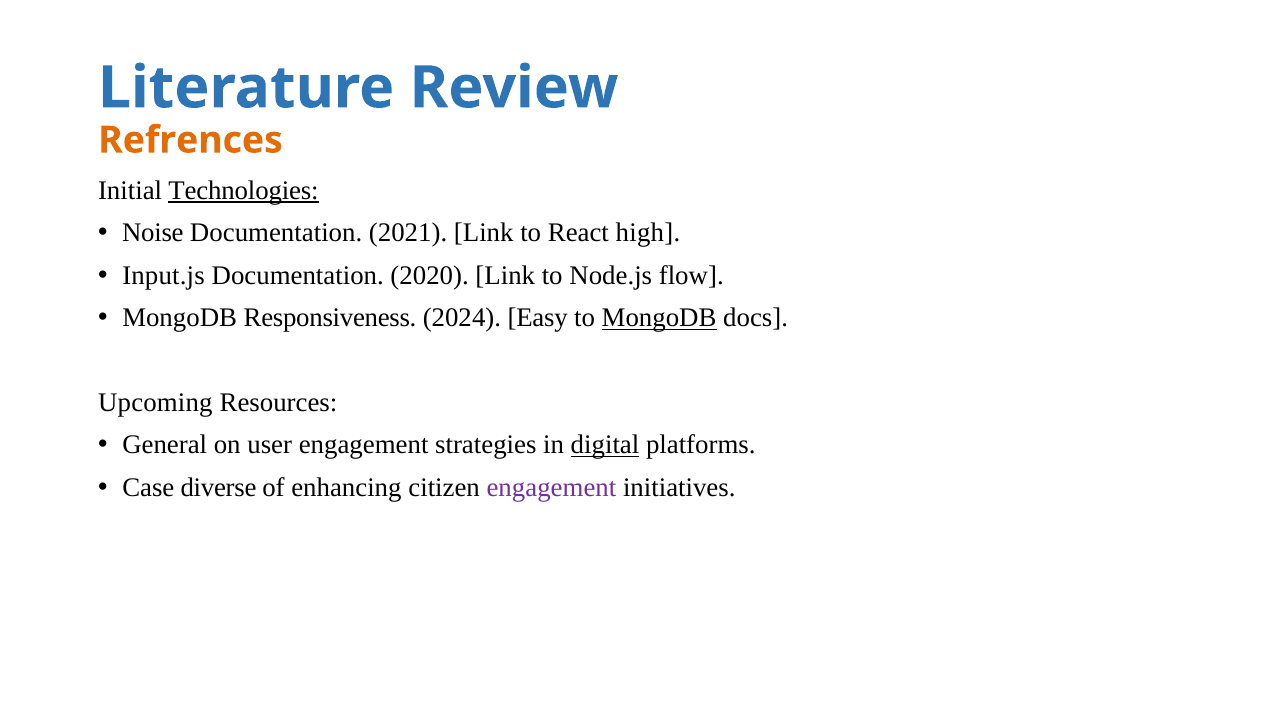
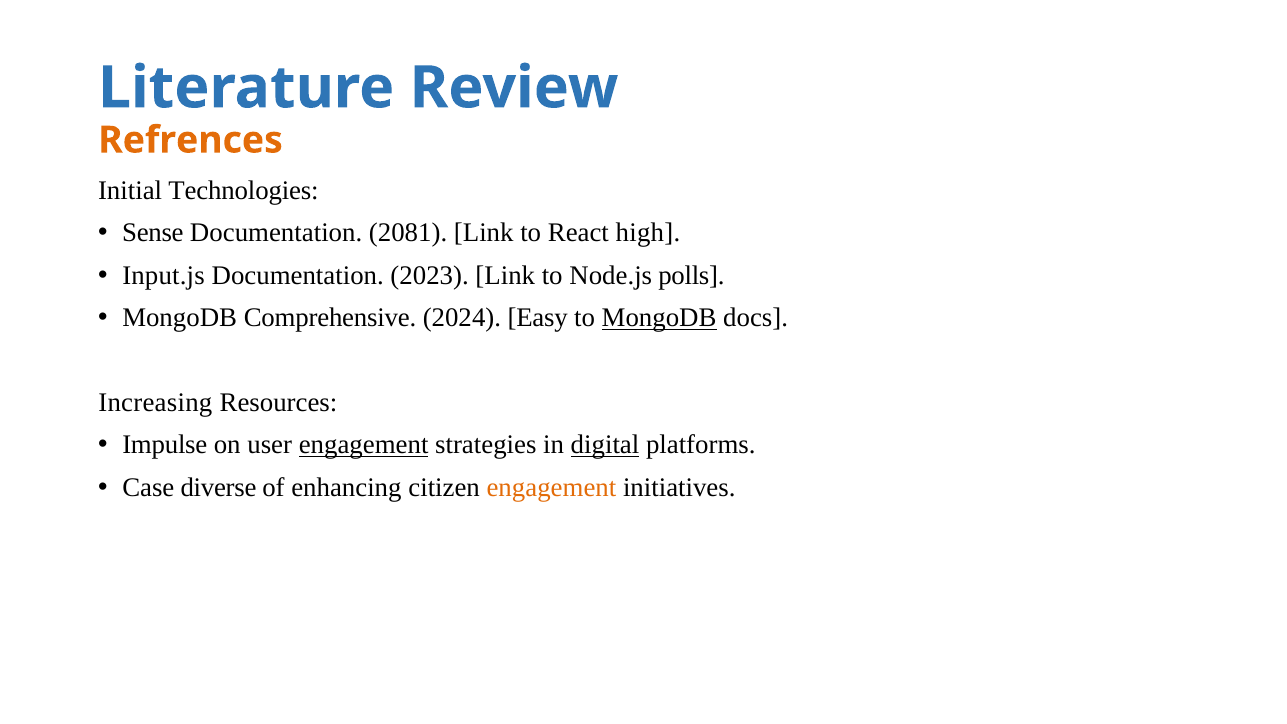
Technologies underline: present -> none (244, 191)
Noise: Noise -> Sense (153, 233)
2021: 2021 -> 2081 (408, 233)
2020: 2020 -> 2023 (430, 275)
flow: flow -> polls (691, 275)
Responsiveness: Responsiveness -> Comprehensive (330, 318)
Upcoming: Upcoming -> Increasing (155, 403)
General: General -> Impulse (165, 445)
engagement underline: none -> present (364, 445)
engagement colour: purple -> orange (551, 487)
